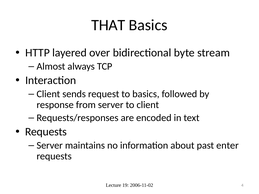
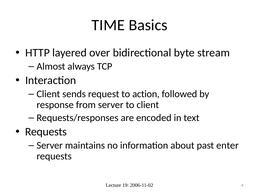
THAT: THAT -> TIME (108, 25)
to basics: basics -> action (146, 94)
